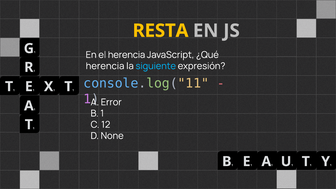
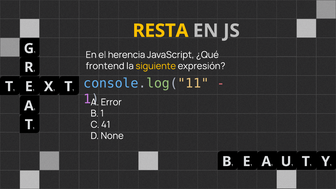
herencia: herencia -> frontend (105, 66)
siguiente colour: light blue -> yellow (156, 66)
12: 12 -> 41 (106, 125)
